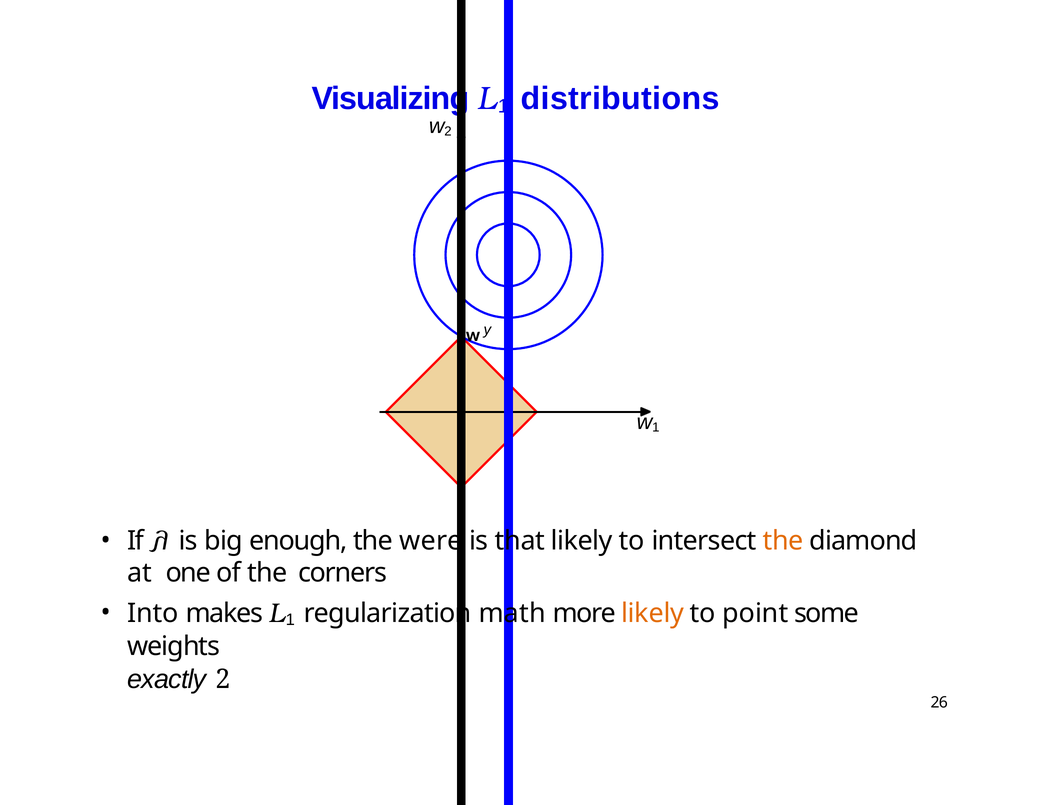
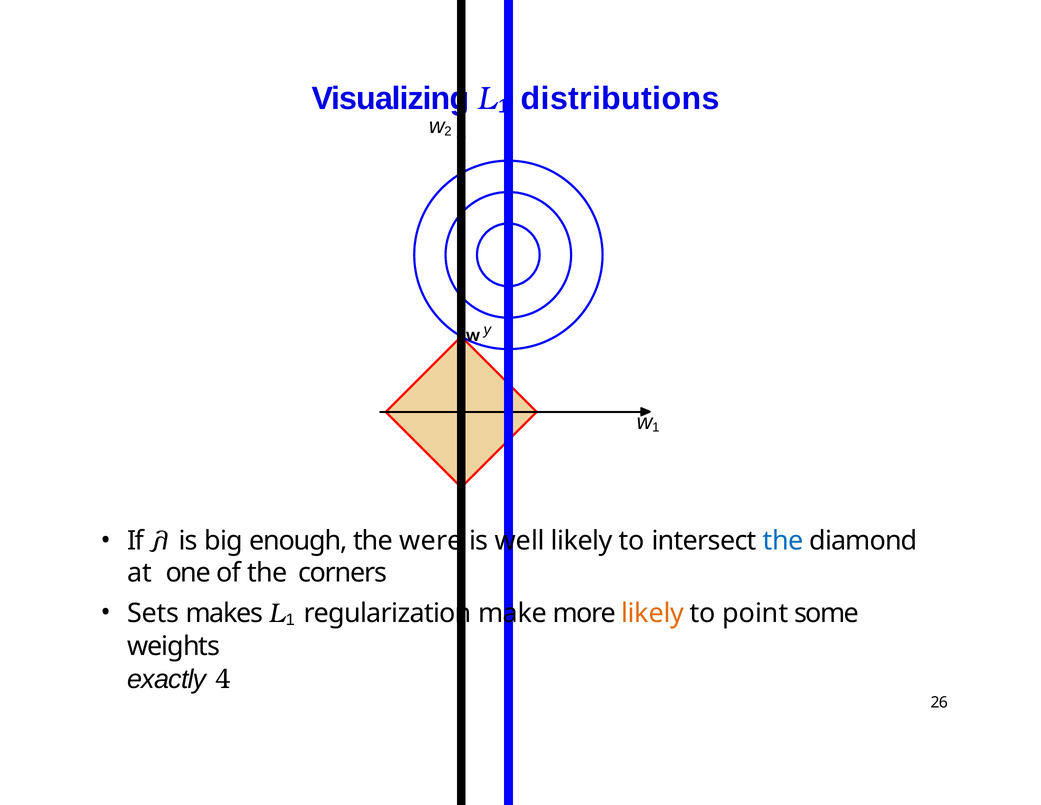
that: that -> well (520, 540)
the colour: orange -> blue (783, 540)
Into: Into -> Sets (153, 613)
math: math -> make (513, 613)
exactly 2: 2 -> 4 (223, 679)
